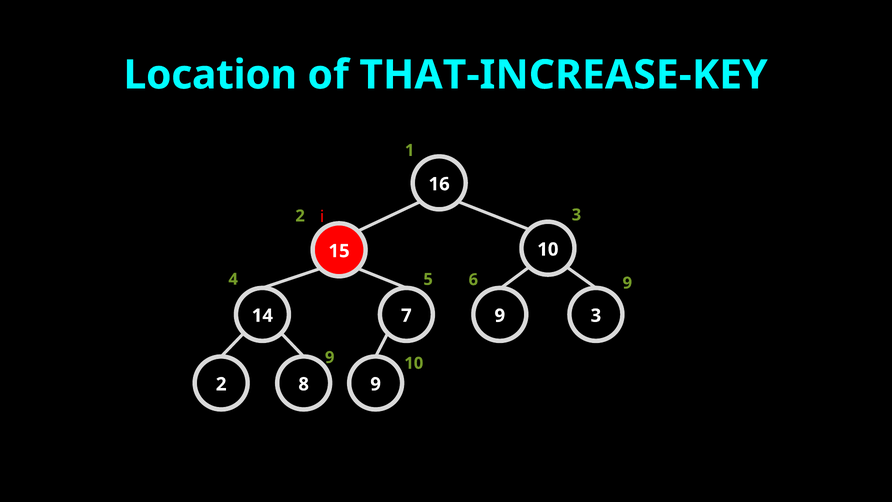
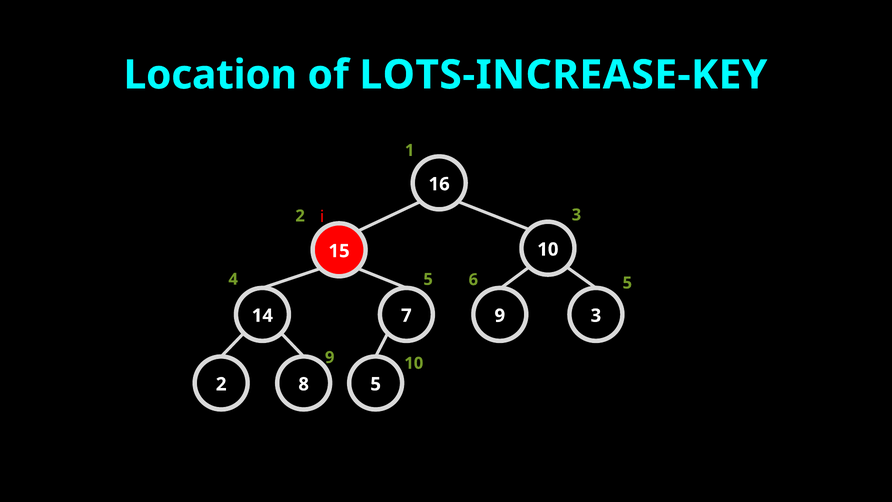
THAT-INCREASE-KEY: THAT-INCREASE-KEY -> LOTS-INCREASE-KEY (563, 75)
6 9: 9 -> 5 (627, 283)
8 9: 9 -> 5 (376, 384)
